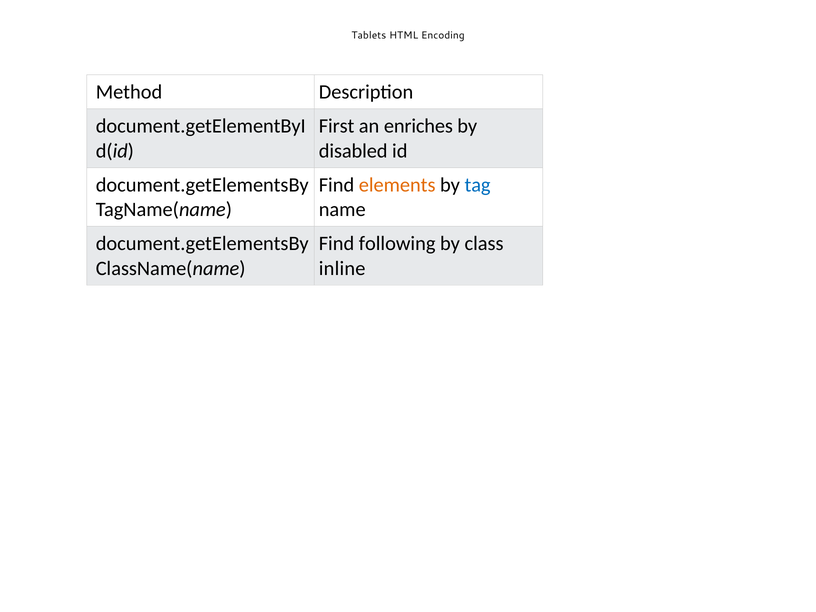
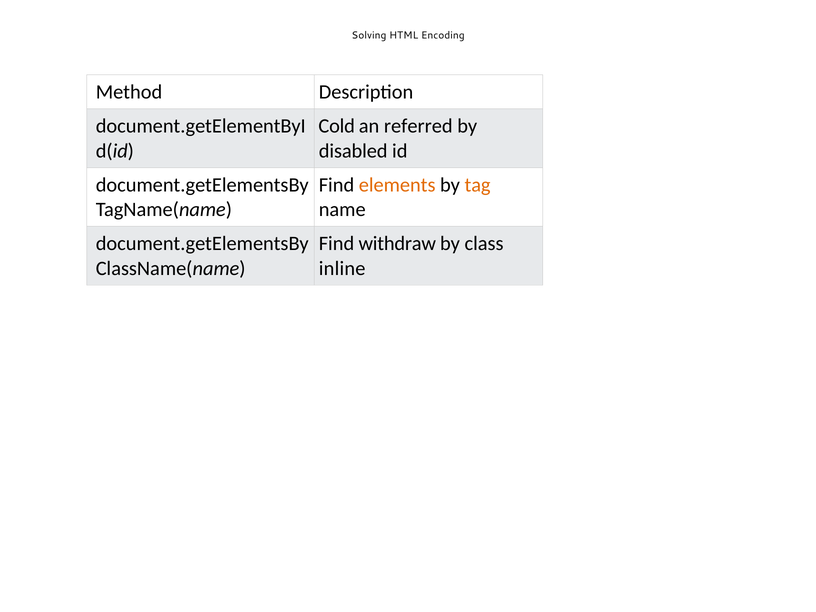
Tablets: Tablets -> Solving (369, 35)
First: First -> Cold (337, 126)
enriches: enriches -> referred (418, 126)
tag colour: blue -> orange (478, 185)
following: following -> withdraw (397, 244)
